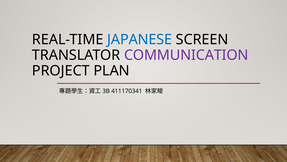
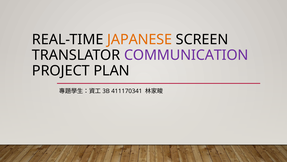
JAPANESE colour: blue -> orange (140, 39)
